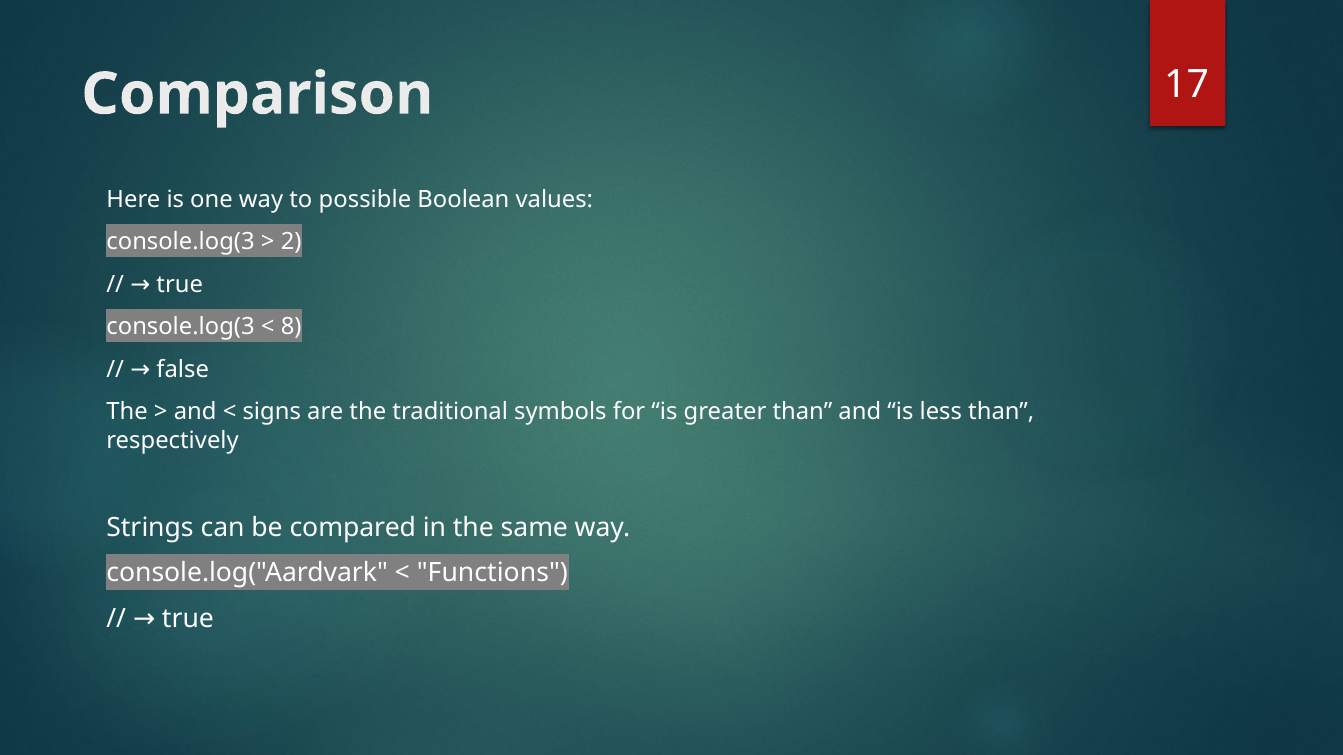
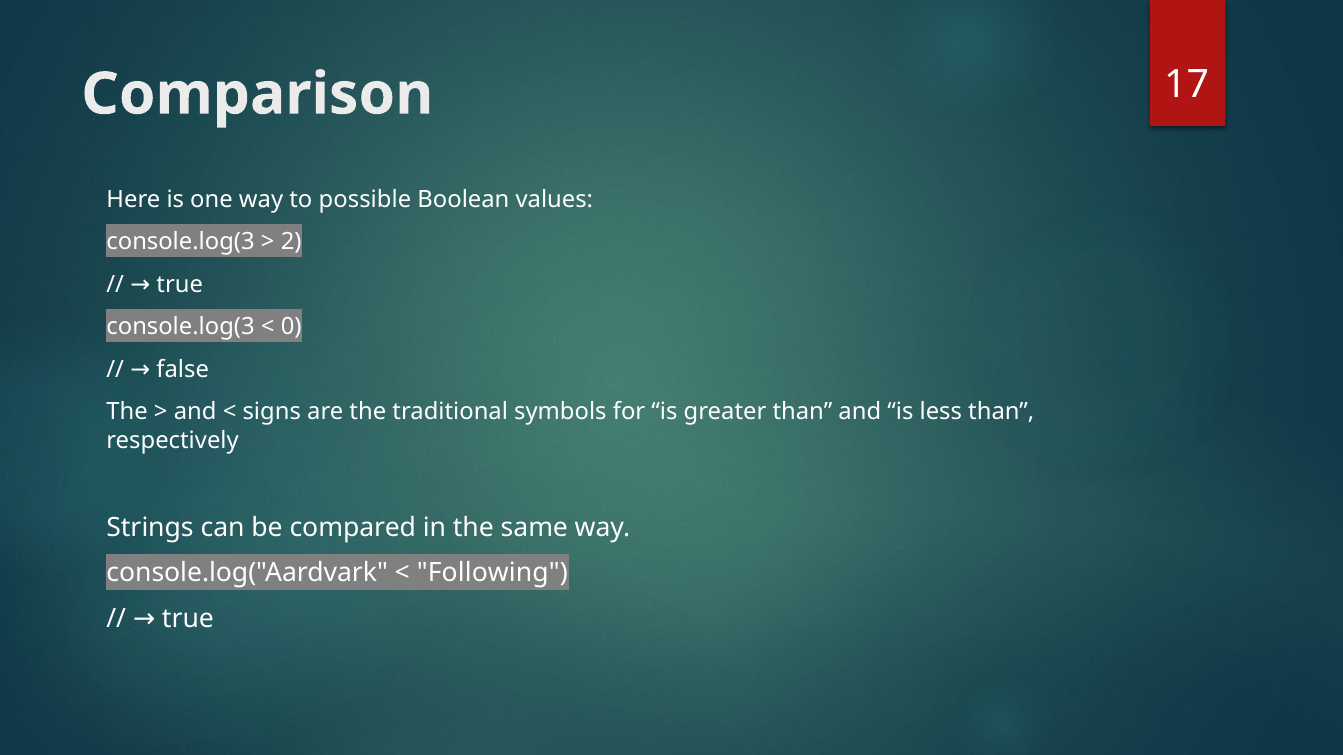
8: 8 -> 0 (291, 327)
Functions: Functions -> Following (492, 573)
